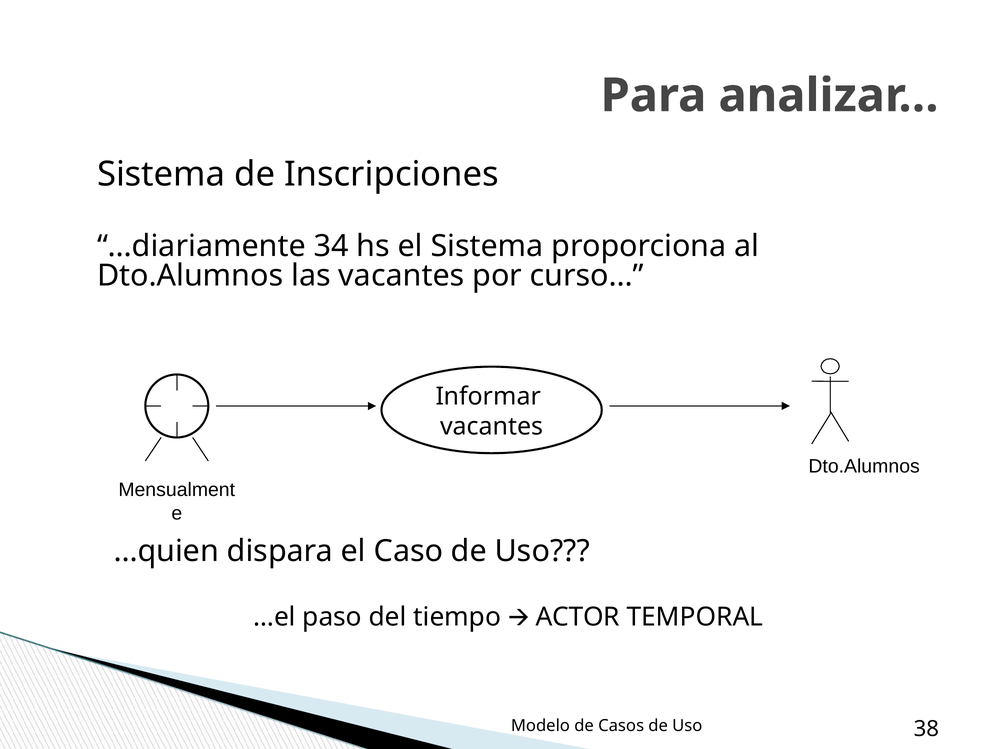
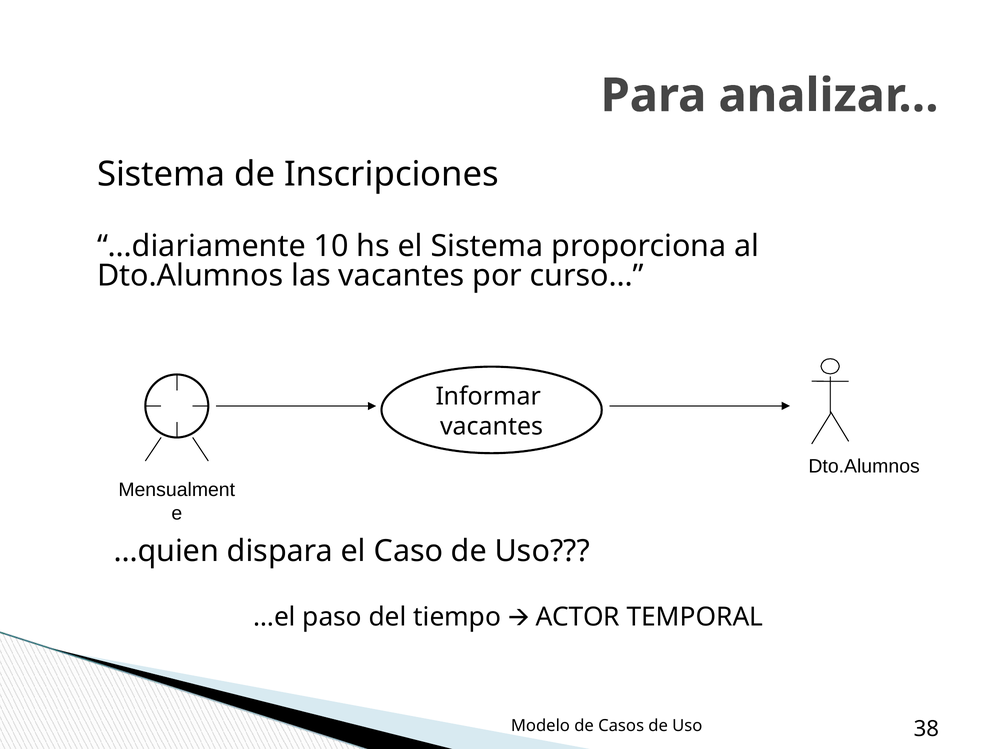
34: 34 -> 10 (331, 246)
